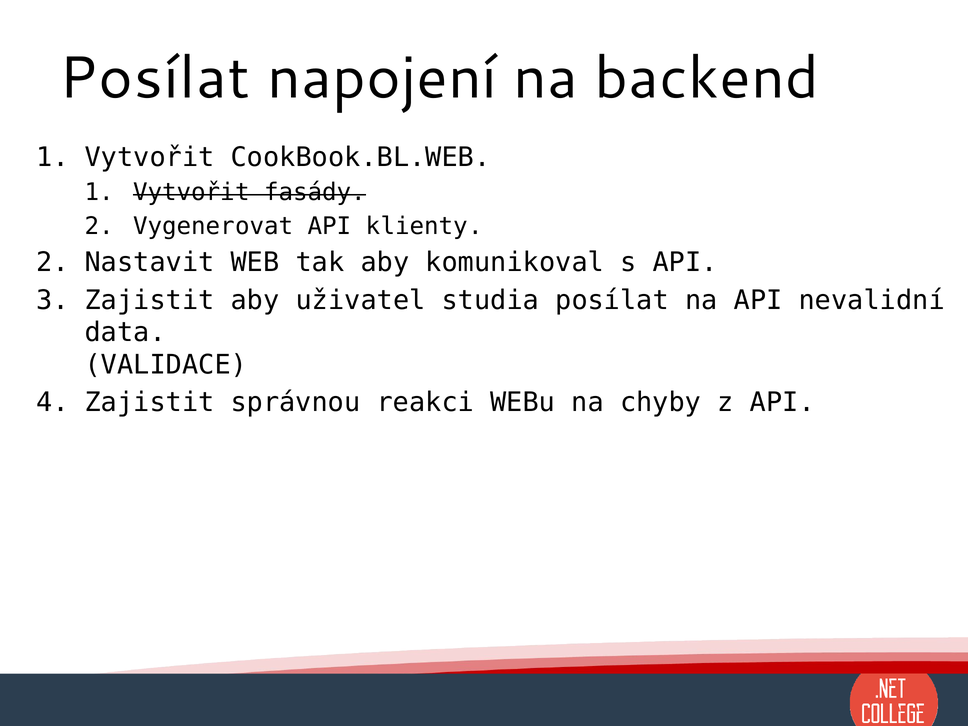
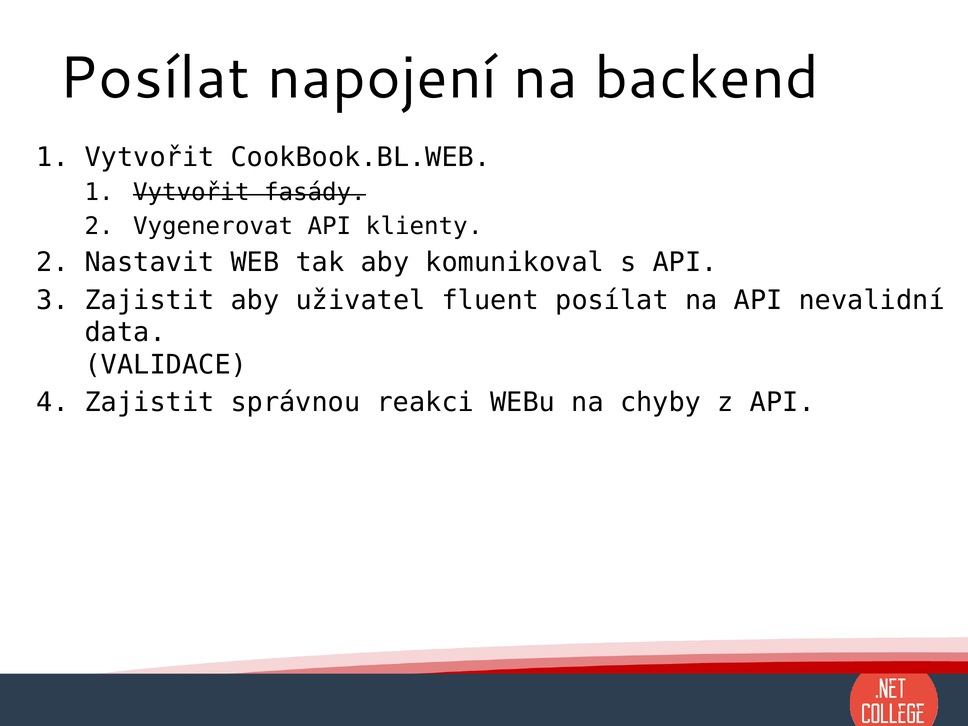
studia: studia -> fluent (490, 300)
